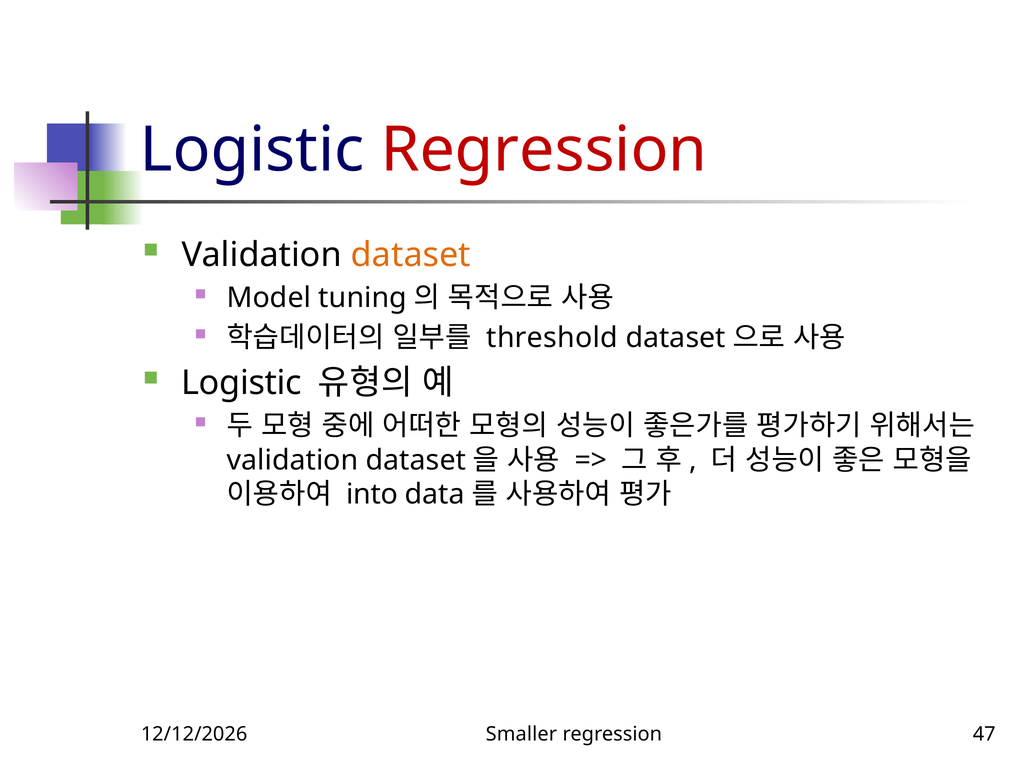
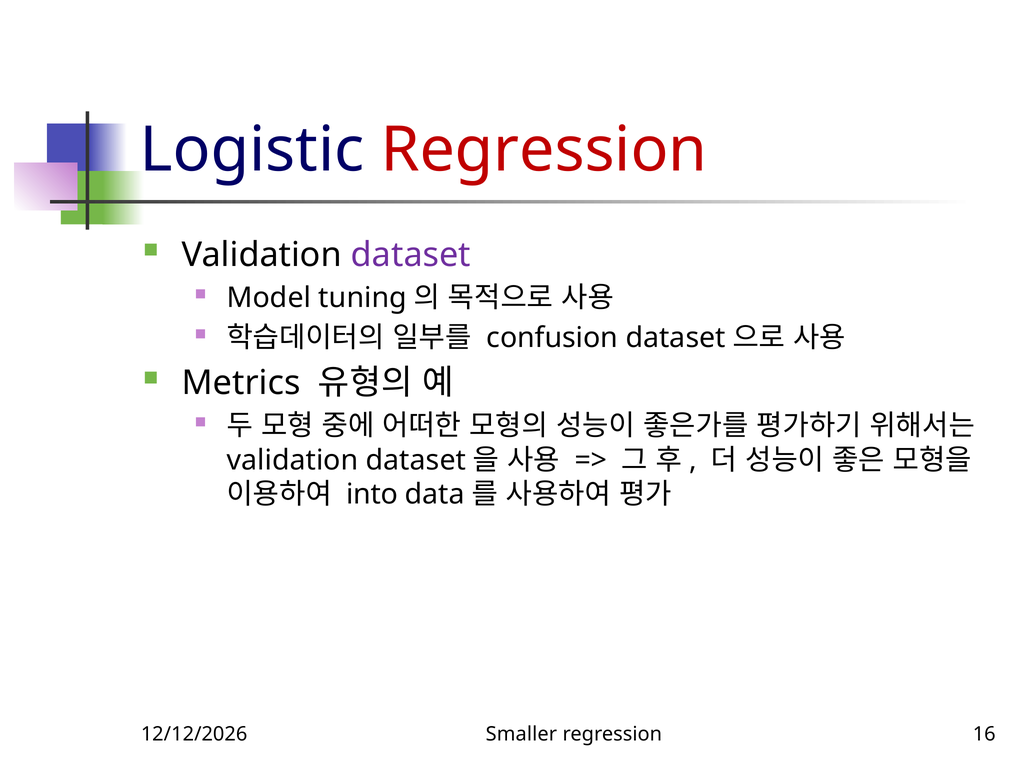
dataset colour: orange -> purple (411, 255)
threshold: threshold -> confusion (552, 338)
Logistic: Logistic -> Metrics (241, 383)
47: 47 -> 16 (984, 734)
